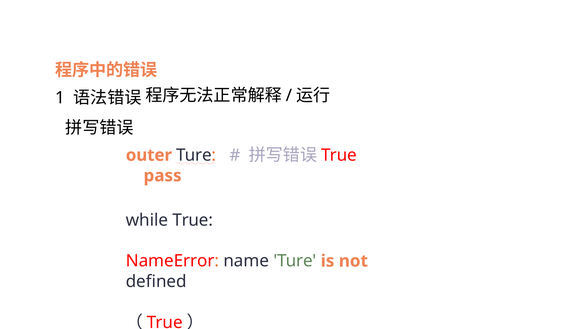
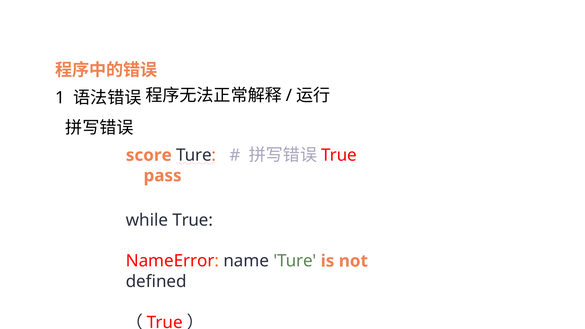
outer: outer -> score (149, 155)
